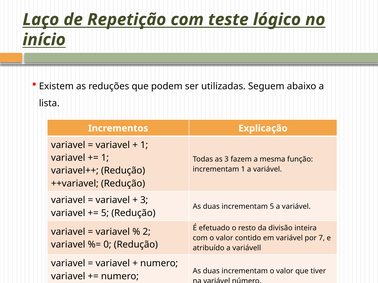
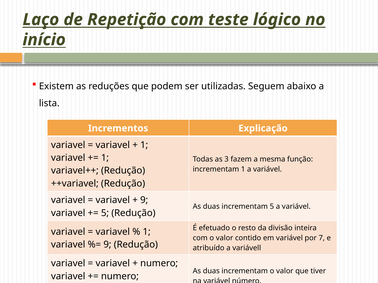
3: 3 -> 9 (144, 200)
2: 2 -> 1 (147, 232)
0: 0 -> 9 (107, 245)
